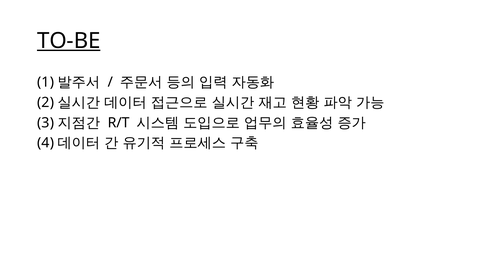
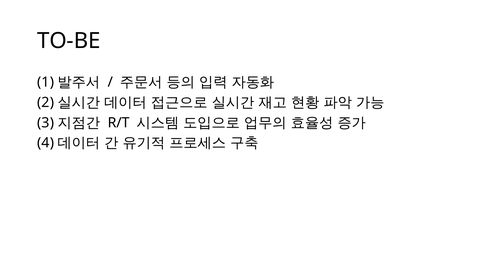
TO-BE underline: present -> none (69, 41)
